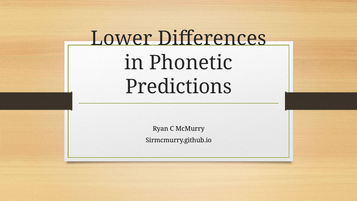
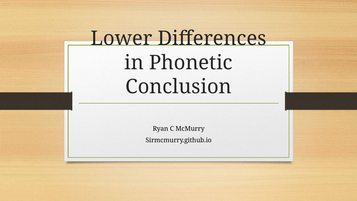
Predictions: Predictions -> Conclusion (179, 87)
